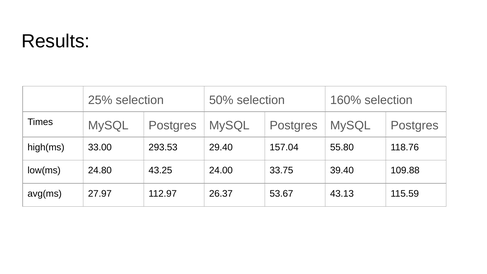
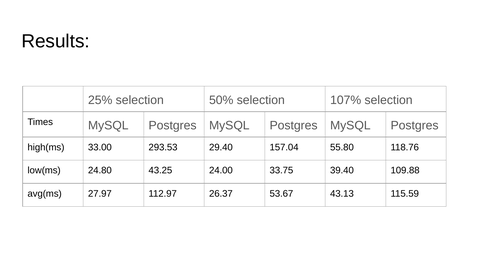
160%: 160% -> 107% (346, 100)
